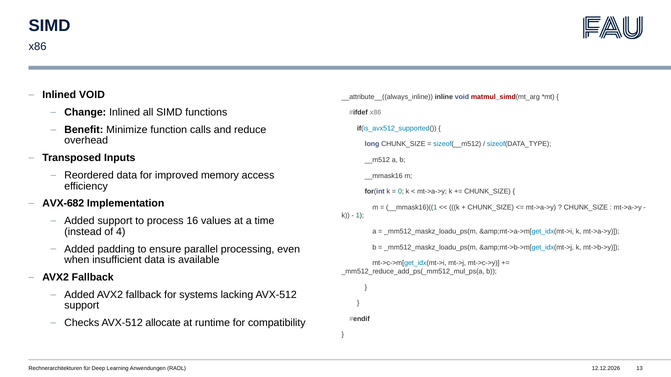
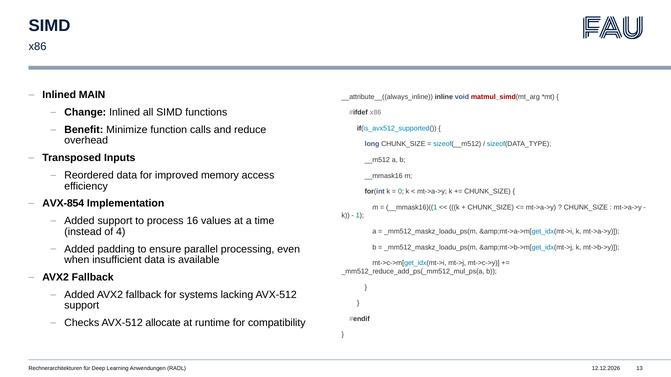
Inlined VOID: VOID -> MAIN (92, 95)
AVX-682: AVX-682 -> AVX-854 (63, 204)
